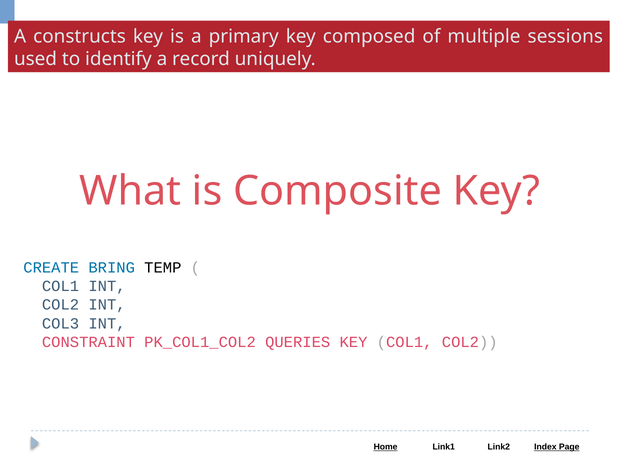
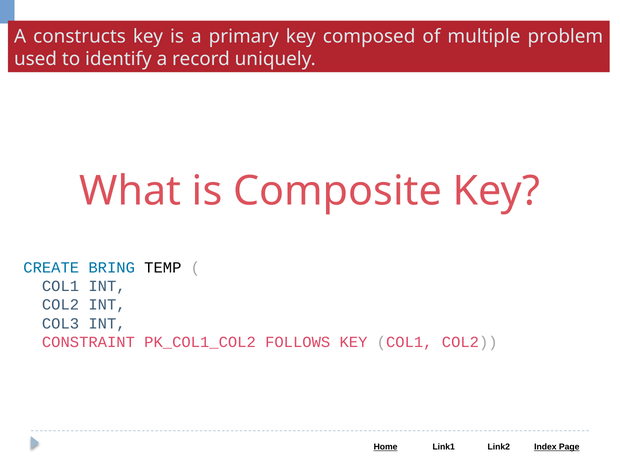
sessions: sessions -> problem (565, 36)
QUERIES: QUERIES -> FOLLOWS (298, 342)
